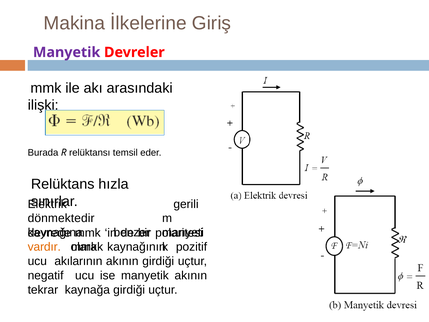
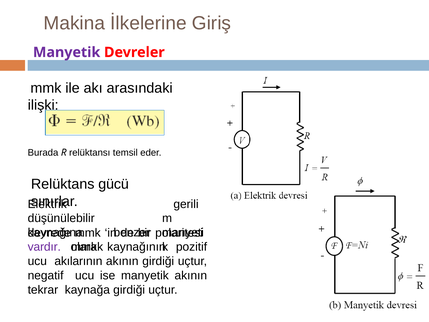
hızla: hızla -> gücü (114, 184)
dönmektedir: dönmektedir -> düşünülebilir (61, 218)
vardır colour: orange -> purple (44, 247)
